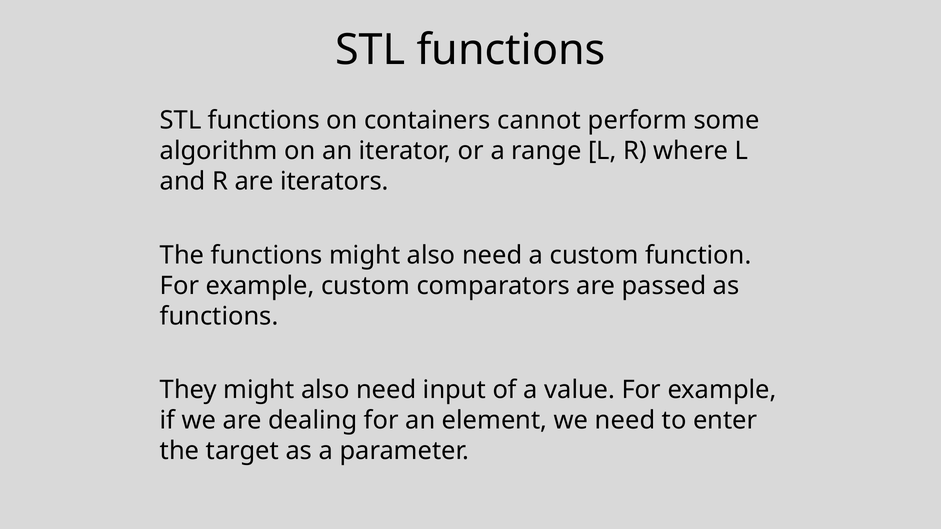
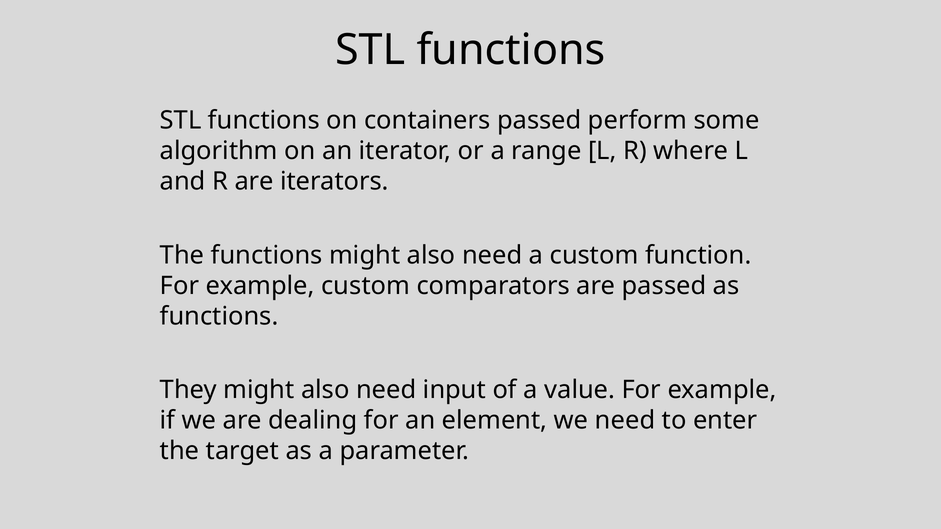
containers cannot: cannot -> passed (539, 121)
